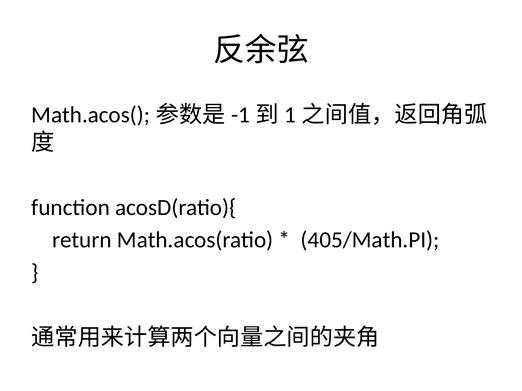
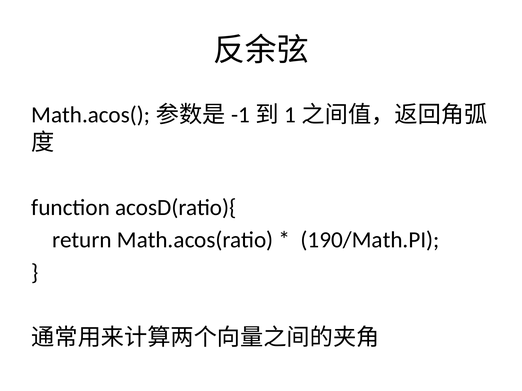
405/Math.PI: 405/Math.PI -> 190/Math.PI (370, 240)
